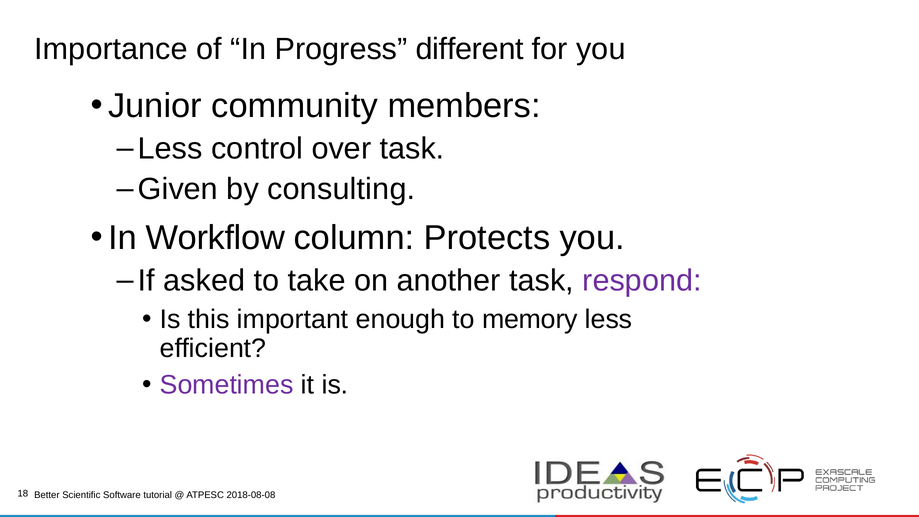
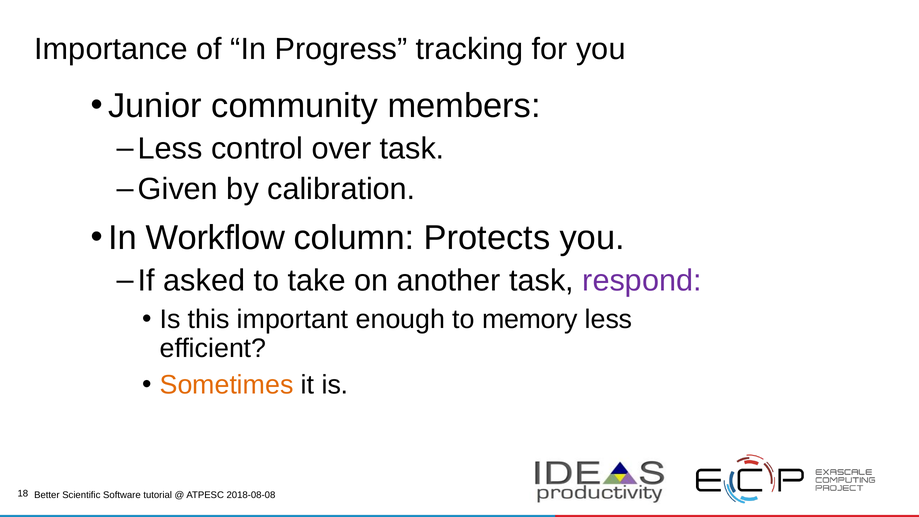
different: different -> tracking (470, 49)
consulting: consulting -> calibration (341, 189)
Sometimes colour: purple -> orange (227, 385)
